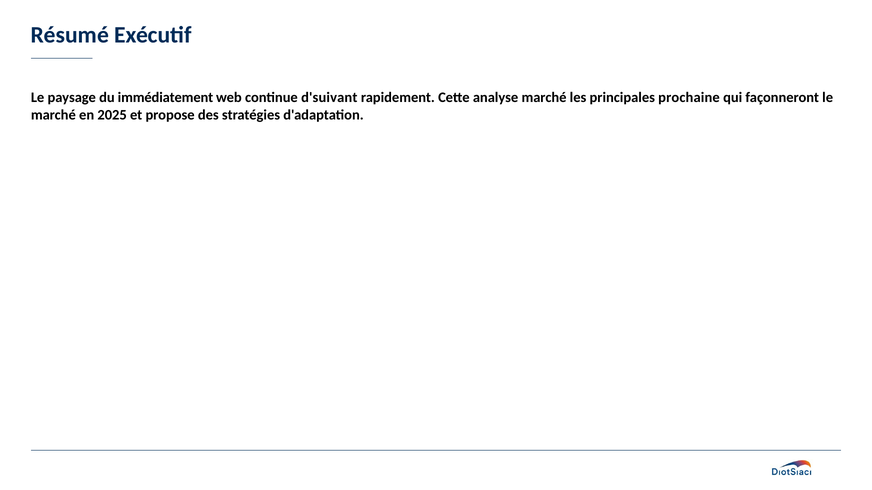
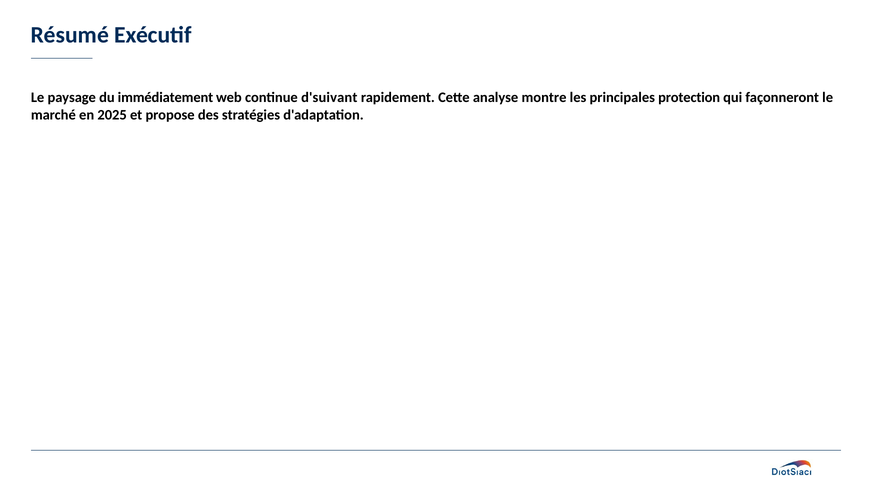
analyse marché: marché -> montre (544, 98)
prochaine: prochaine -> protection (689, 98)
